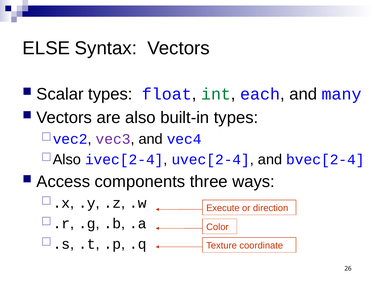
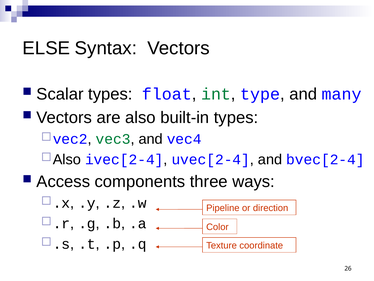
each: each -> type (260, 94)
vec3 colour: purple -> green (113, 139)
Execute: Execute -> Pipeline (223, 208)
